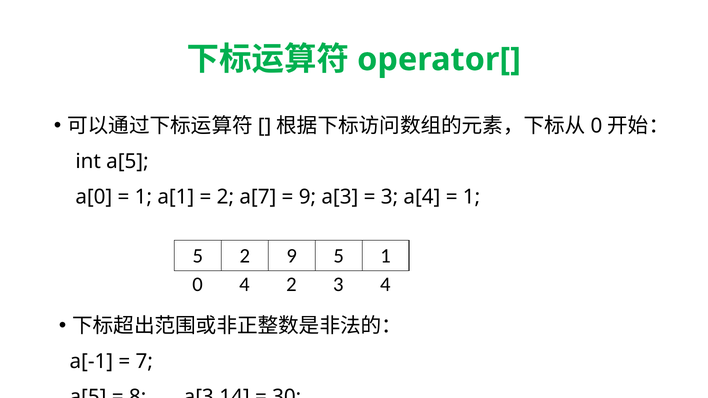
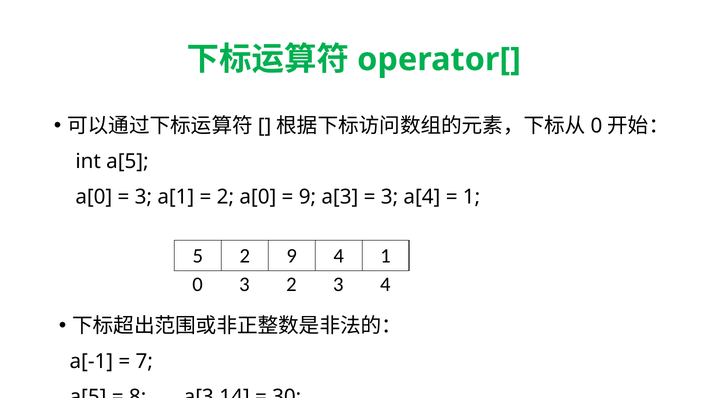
1: 1 -> 3 (143, 197)
2 a[7: a[7 -> a[0 (258, 197)
9 5: 5 -> 4 (339, 256)
0 4: 4 -> 3 (244, 284)
